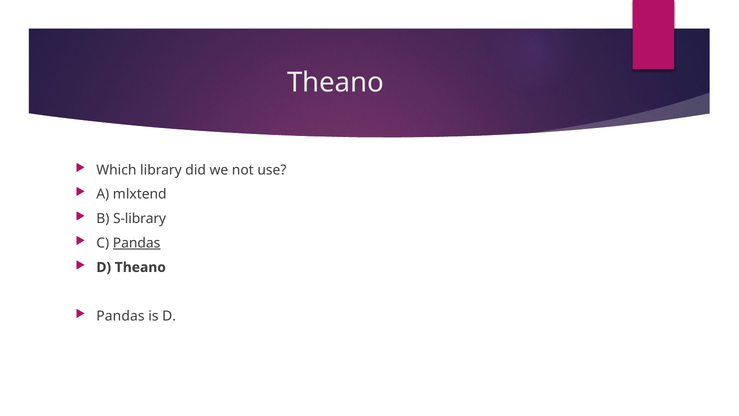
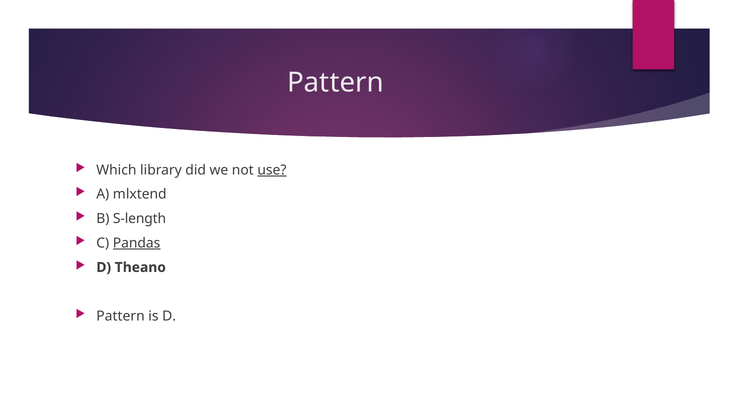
Theano: Theano -> Pattern (335, 82)
use underline: none -> present (272, 170)
S-library: S-library -> S-length (140, 219)
Pandas: Pandas -> Pattern (121, 316)
